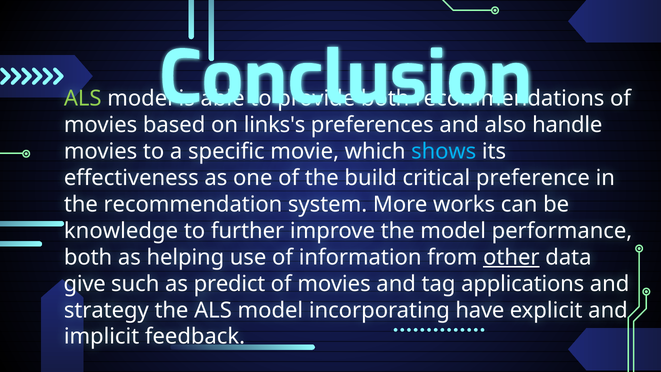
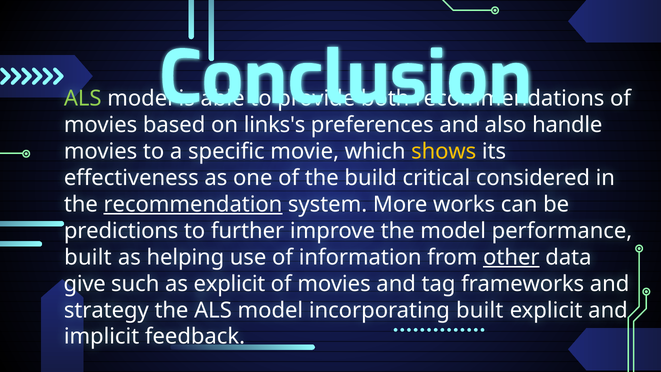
shows colour: light blue -> yellow (444, 151)
preference: preference -> considered (533, 178)
recommendation underline: none -> present (193, 204)
knowledge: knowledge -> predictions (121, 231)
both: both -> built (88, 257)
as predict: predict -> explicit (229, 284)
applications: applications -> frameworks (523, 284)
incorporating have: have -> built (480, 310)
